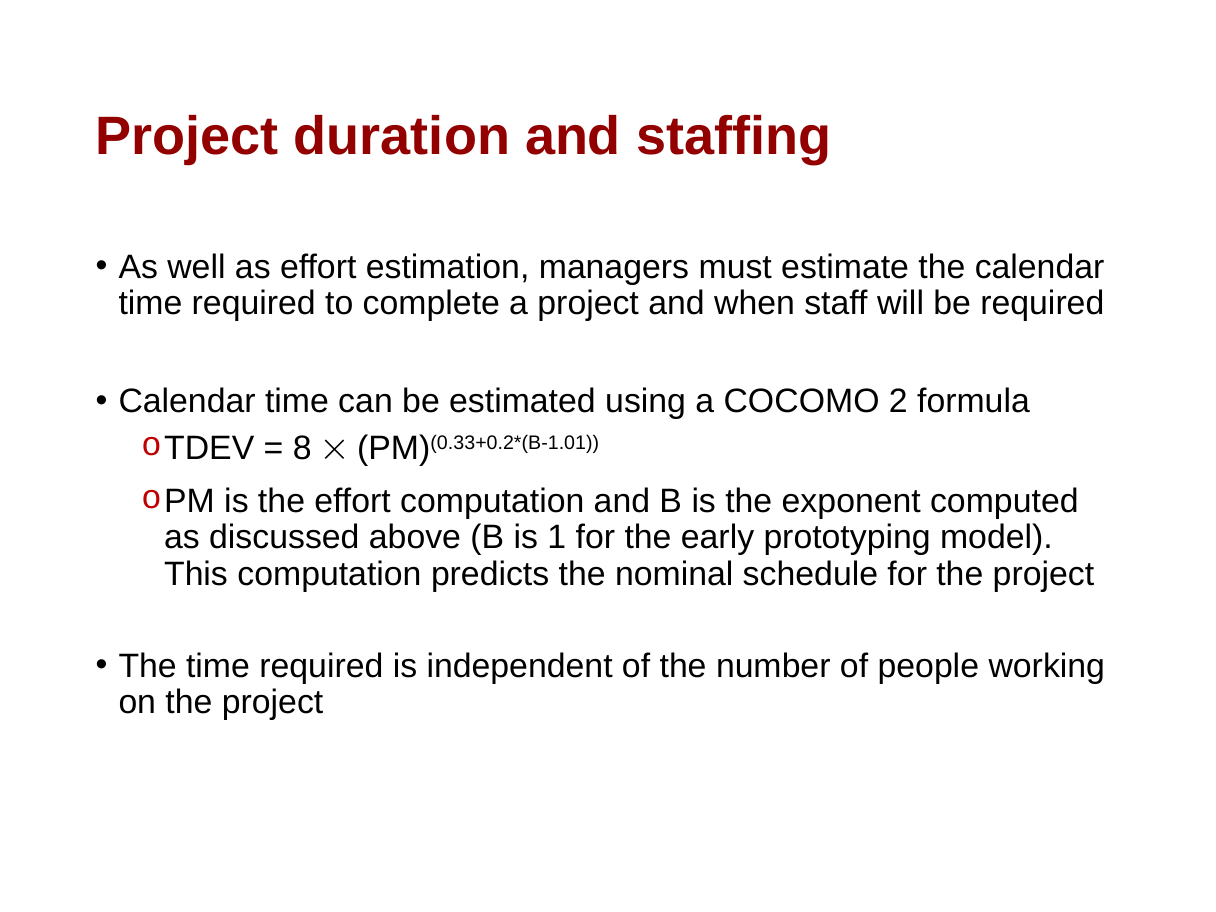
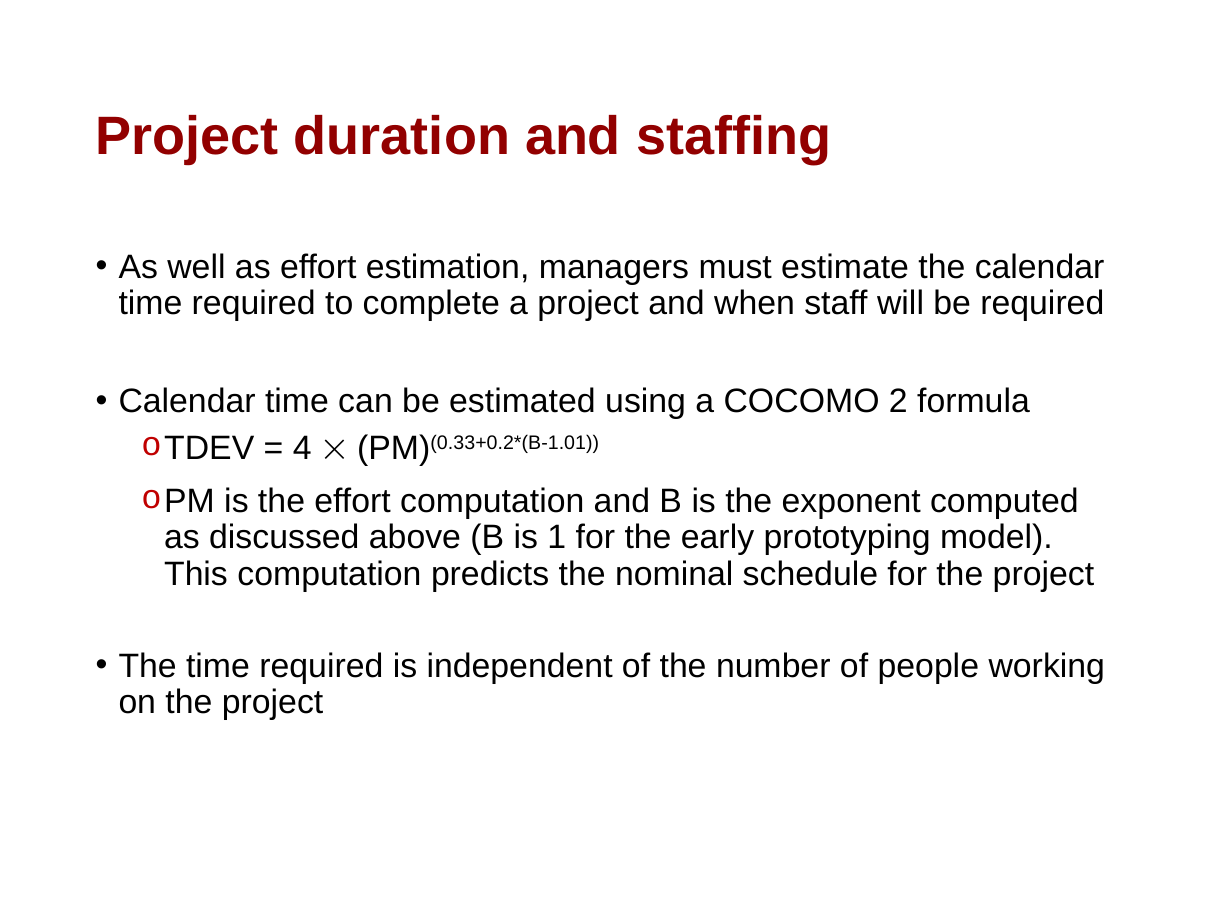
8: 8 -> 4 (302, 448)
